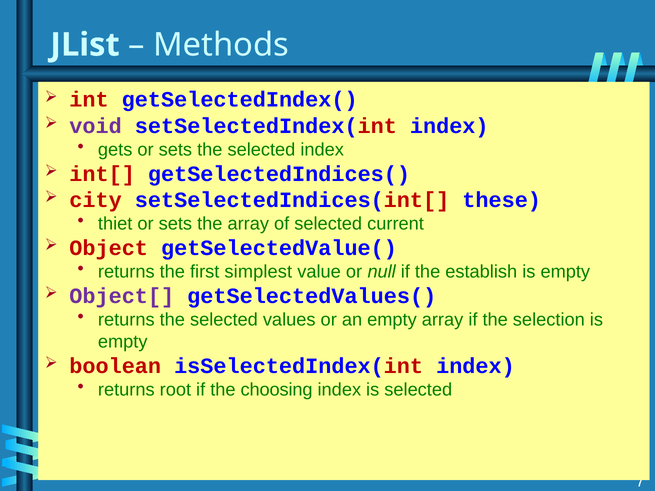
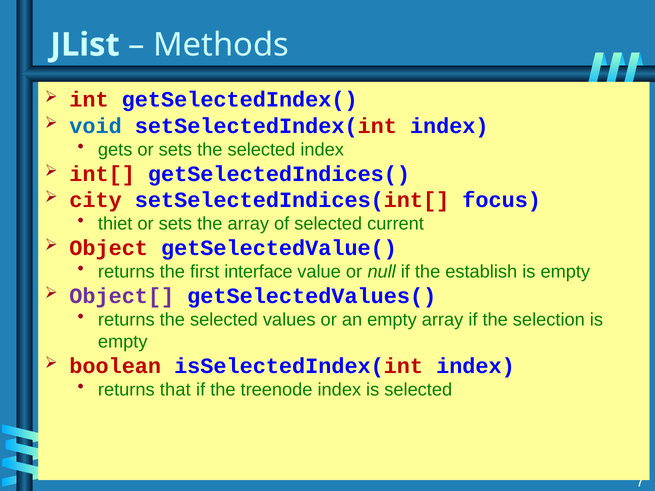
void colour: purple -> blue (96, 126)
these: these -> focus (502, 200)
simplest: simplest -> interface (258, 272)
root: root -> that (175, 390)
choosing: choosing -> treenode (277, 390)
